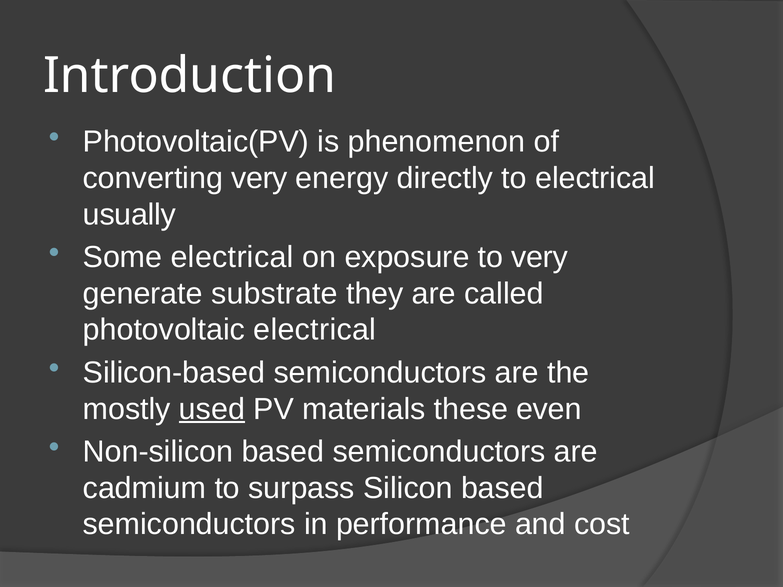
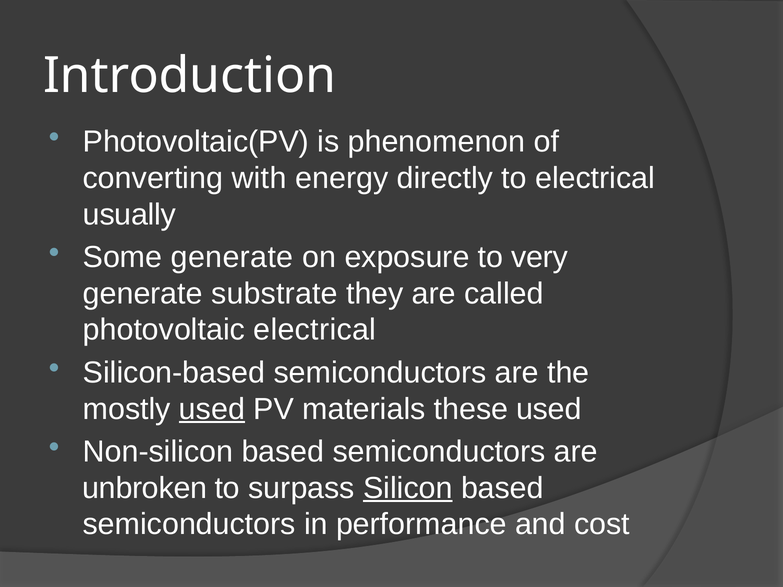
converting very: very -> with (259, 178)
Some electrical: electrical -> generate (232, 257)
these even: even -> used (549, 409)
cadmium: cadmium -> unbroken (145, 488)
Silicon underline: none -> present (408, 488)
